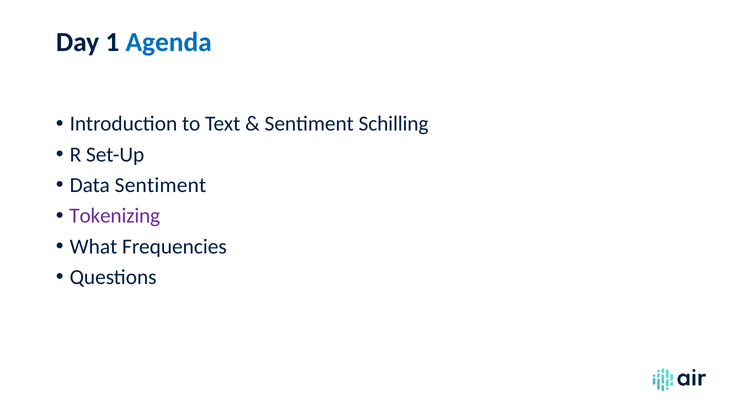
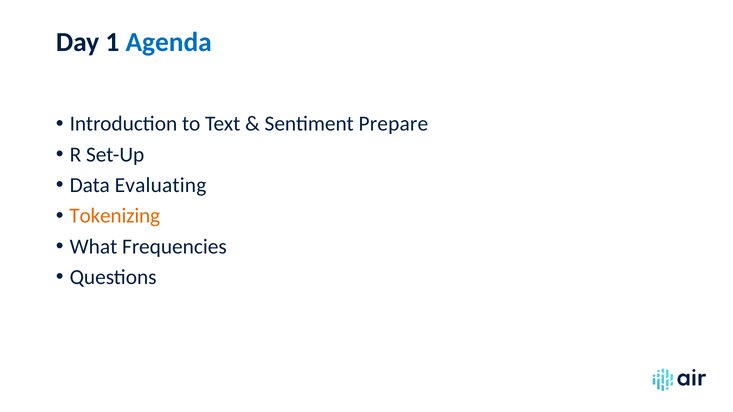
Schilling: Schilling -> Prepare (393, 124)
Data Sentiment: Sentiment -> Evaluating (161, 185)
Tokenizing colour: purple -> orange (115, 216)
